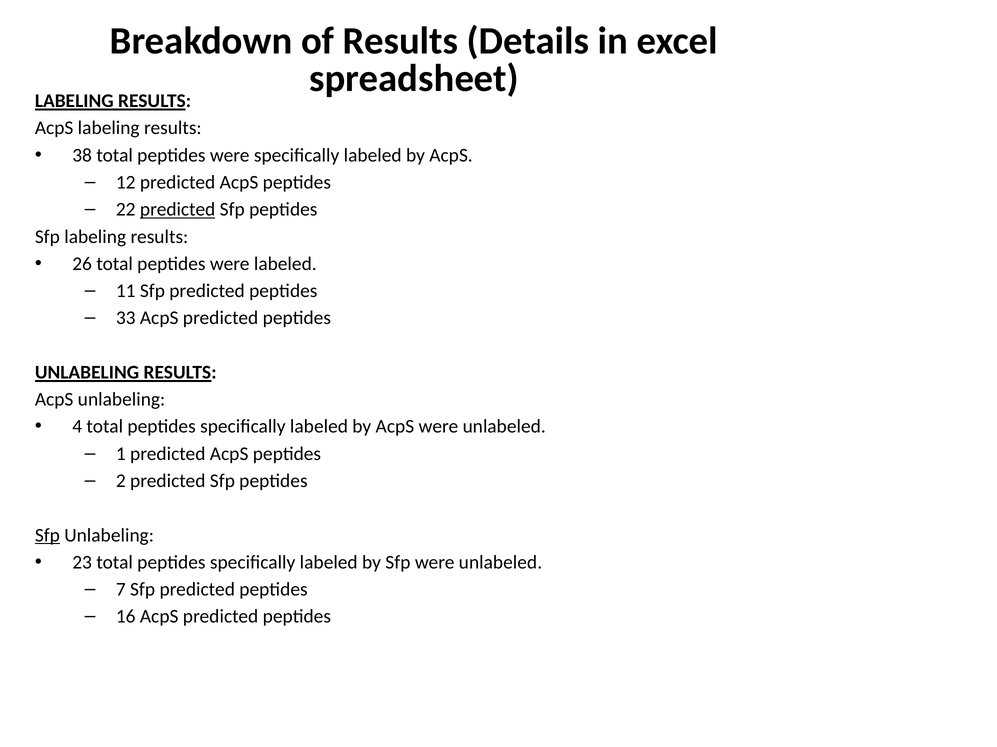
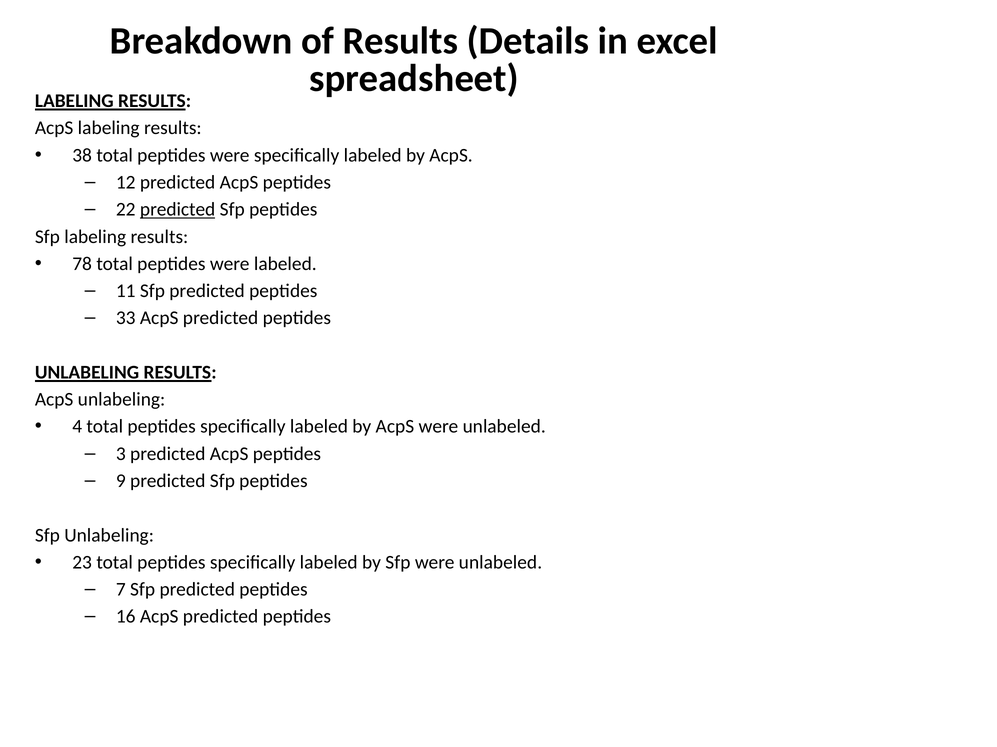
26: 26 -> 78 (82, 264)
1: 1 -> 3 (121, 454)
2: 2 -> 9 (121, 481)
Sfp underline: present -> none (47, 536)
